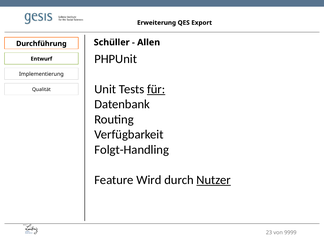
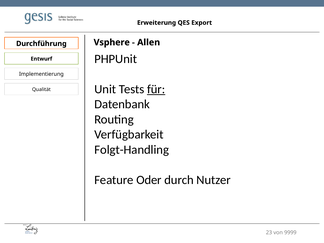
Schüller: Schüller -> Vsphere (112, 42)
Wird: Wird -> Oder (149, 180)
Nutzer underline: present -> none (214, 180)
